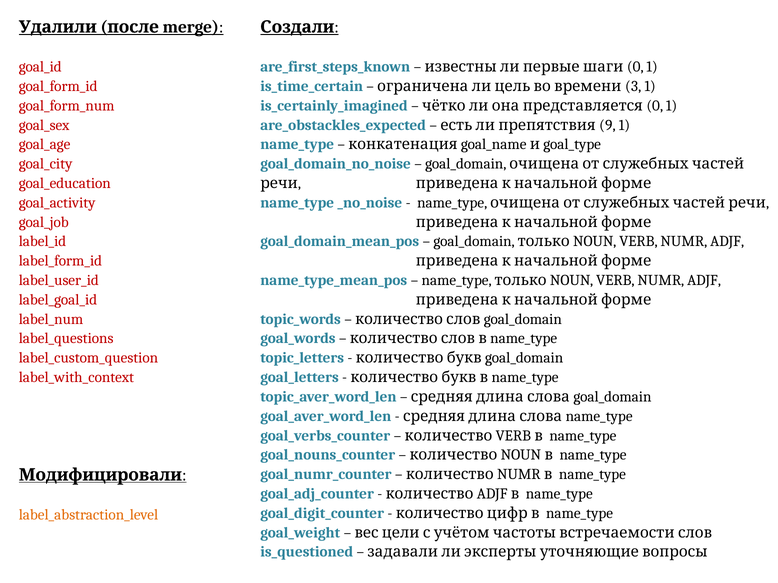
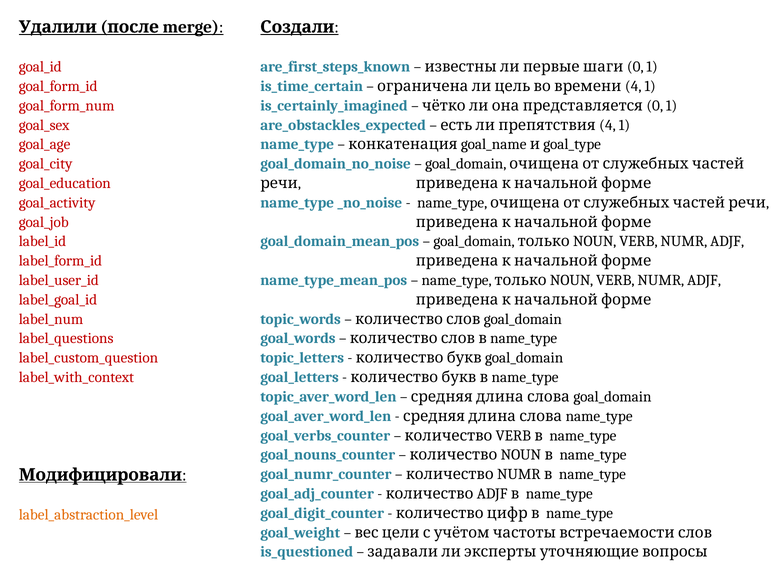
3: 3 -> 4 (633, 86)
9: 9 -> 4 (607, 125)
